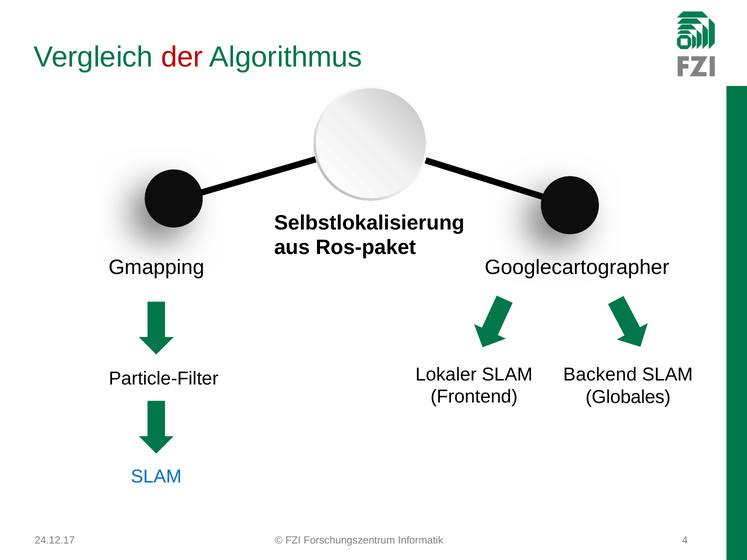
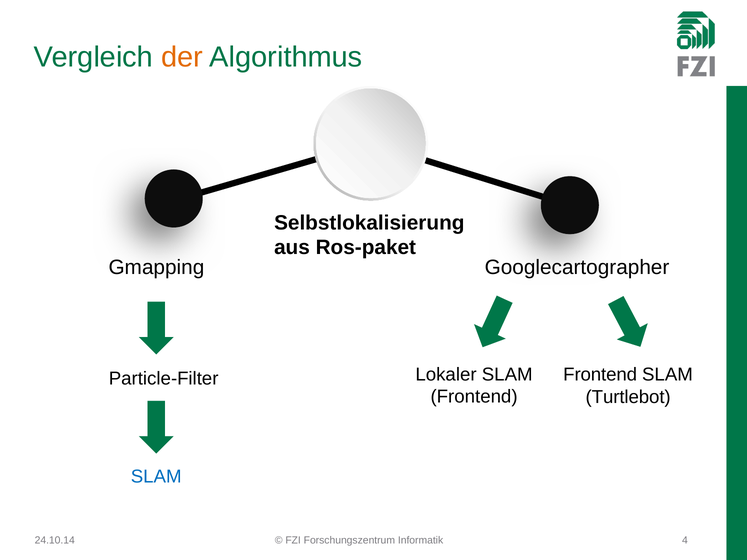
der colour: red -> orange (182, 57)
Backend: Backend -> Frontend (600, 375)
Globales: Globales -> Turtlebot (628, 397)
24.12.17: 24.12.17 -> 24.10.14 (55, 541)
